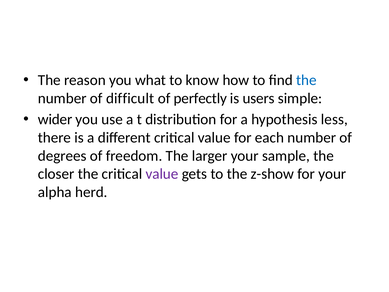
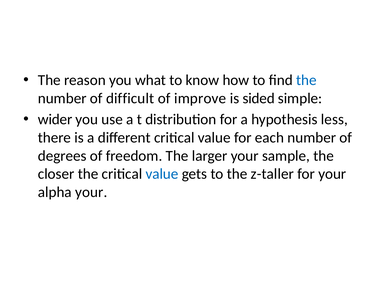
perfectly: perfectly -> improve (200, 98)
users: users -> sided (259, 98)
value colour: purple -> blue (162, 174)
z-show: z-show -> z-taller (272, 174)
alpha herd: herd -> your (91, 192)
